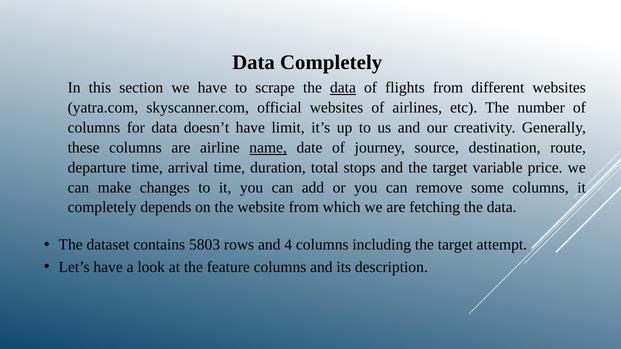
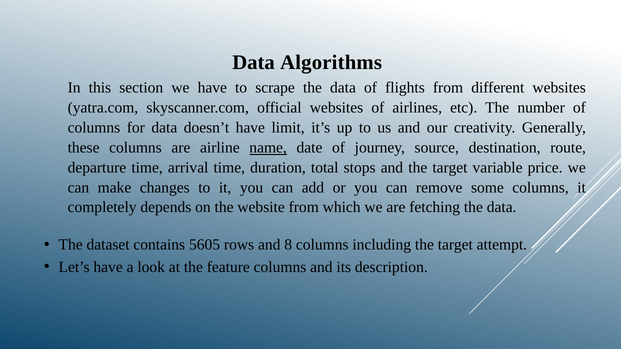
Data Completely: Completely -> Algorithms (331, 63)
data underline: present -> none (343, 88)
5803: 5803 -> 5605 (205, 245)
4: 4 -> 8 (288, 245)
